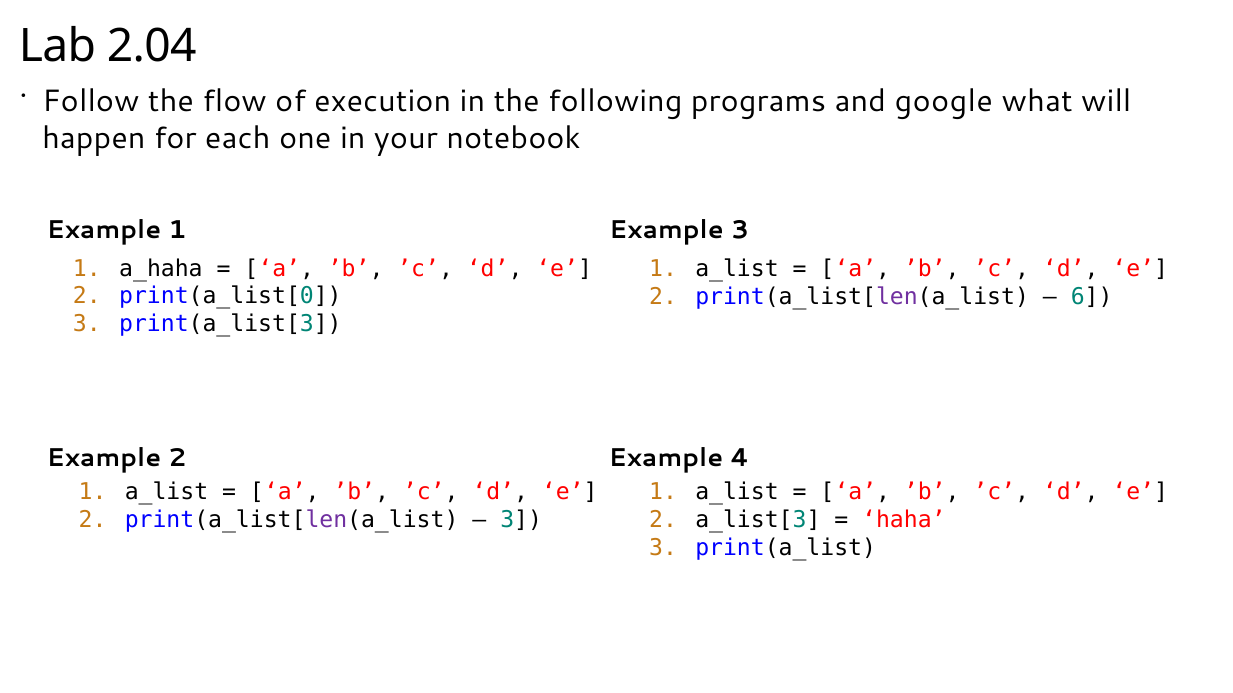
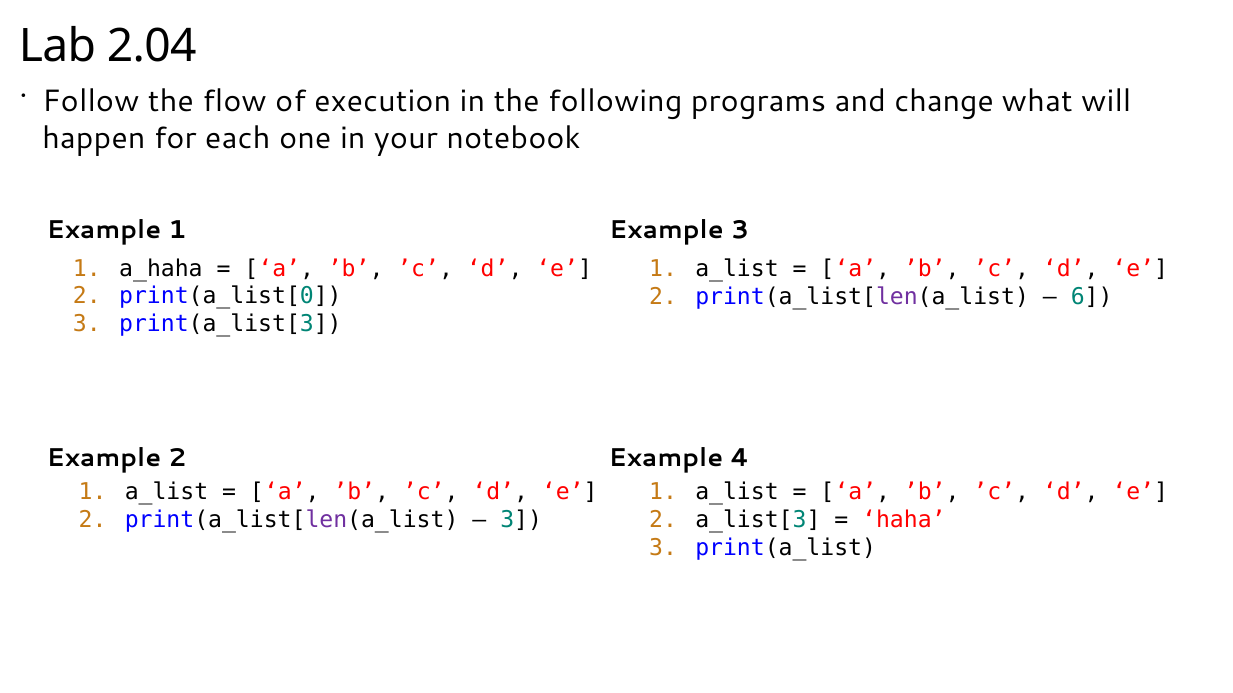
google: google -> change (944, 101)
